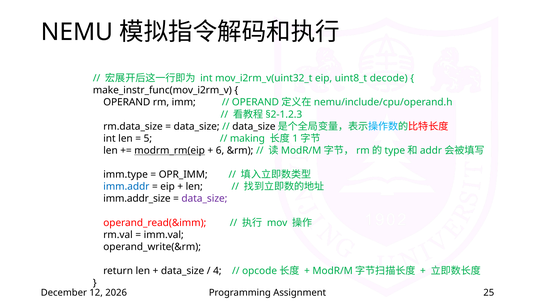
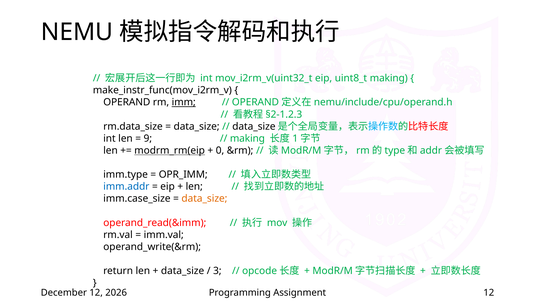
uint8_t decode: decode -> making (389, 78)
imm underline: none -> present (184, 102)
5: 5 -> 9 (148, 138)
6: 6 -> 0 (220, 150)
imm.addr_size: imm.addr_size -> imm.case_size (137, 199)
data_size colour: purple -> orange (204, 199)
4: 4 -> 3 (217, 271)
Assignment 25: 25 -> 12 (489, 293)
